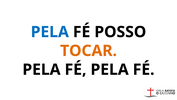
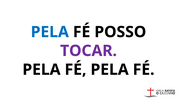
TOCAR colour: orange -> purple (89, 51)
